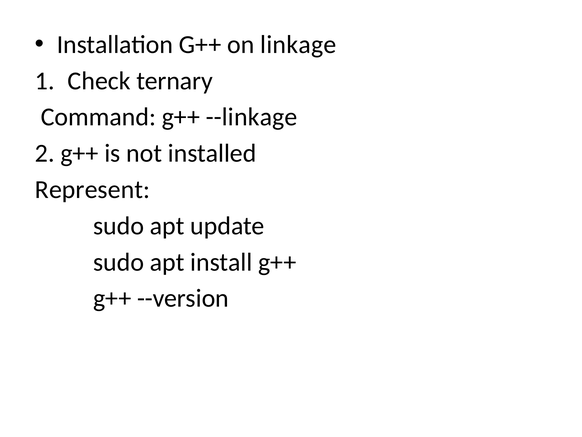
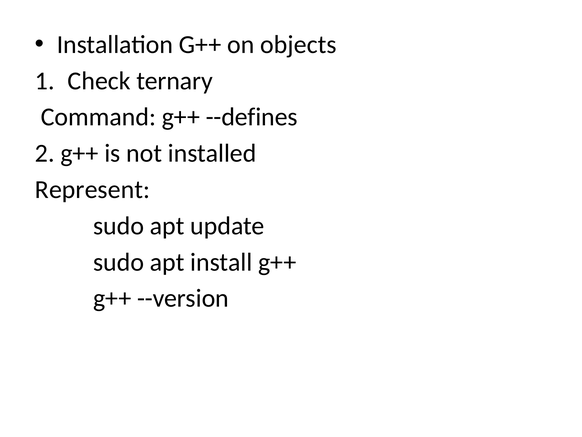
linkage: linkage -> objects (298, 44)
--linkage: --linkage -> --defines (252, 117)
